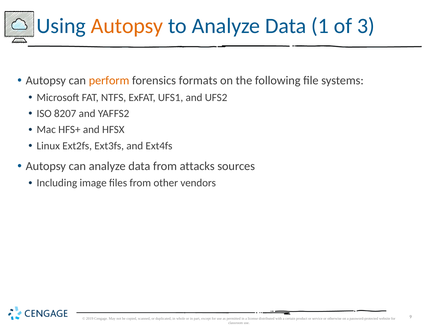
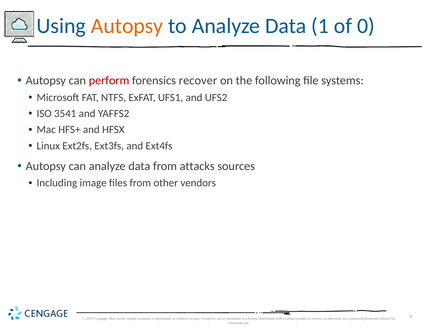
3: 3 -> 0 (366, 26)
perform colour: orange -> red (109, 81)
formats: formats -> recover (198, 81)
8207: 8207 -> 3541 (65, 114)
